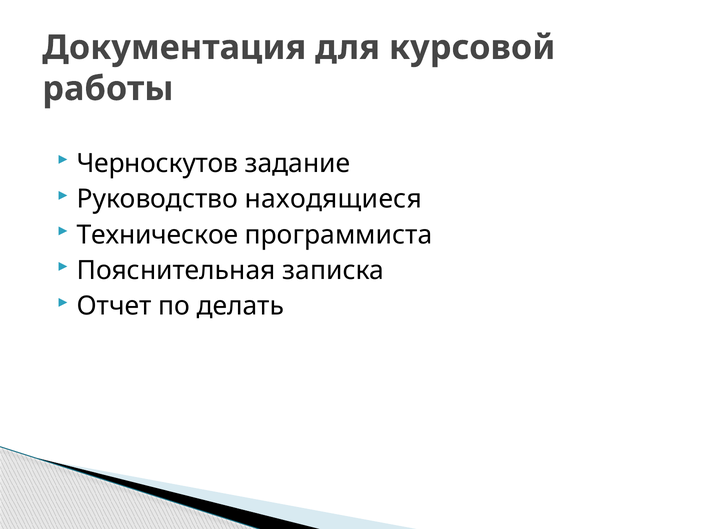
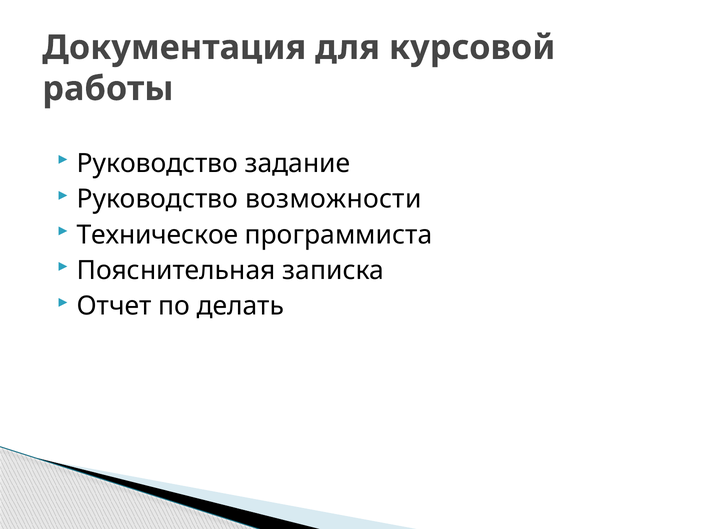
Черноскутов: Черноскутов -> Руководство (157, 164)
находящиеся: находящиеся -> возможности (333, 199)
